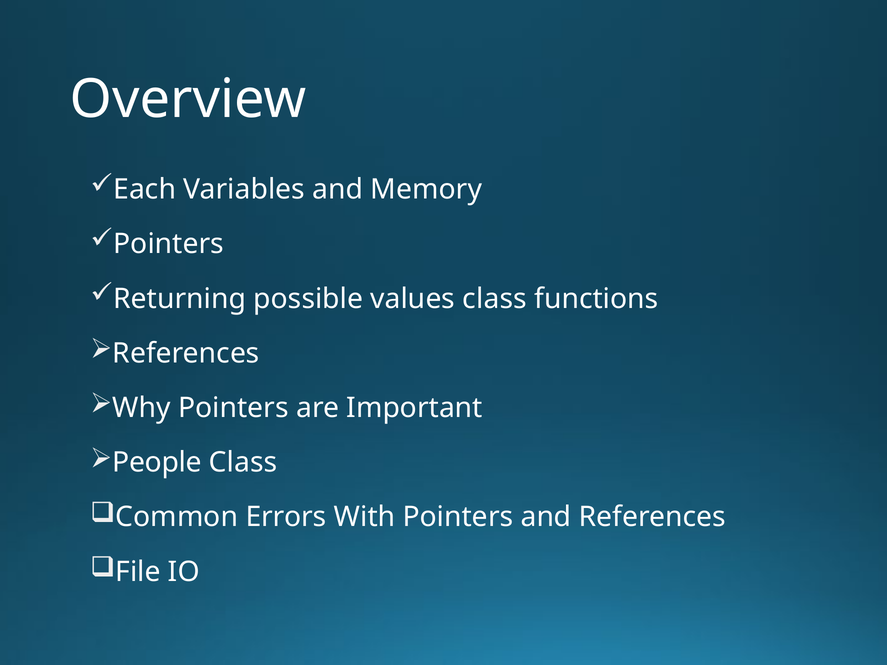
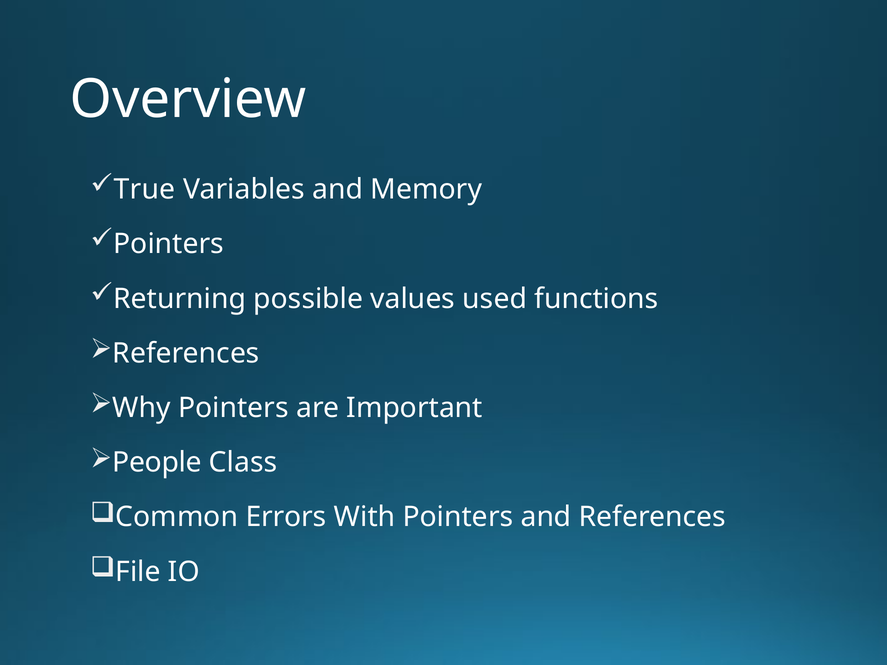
Each: Each -> True (145, 190)
values class: class -> used (495, 299)
